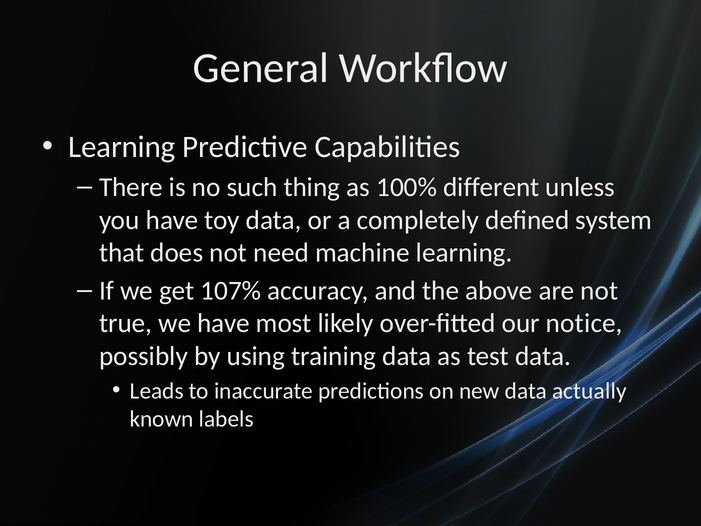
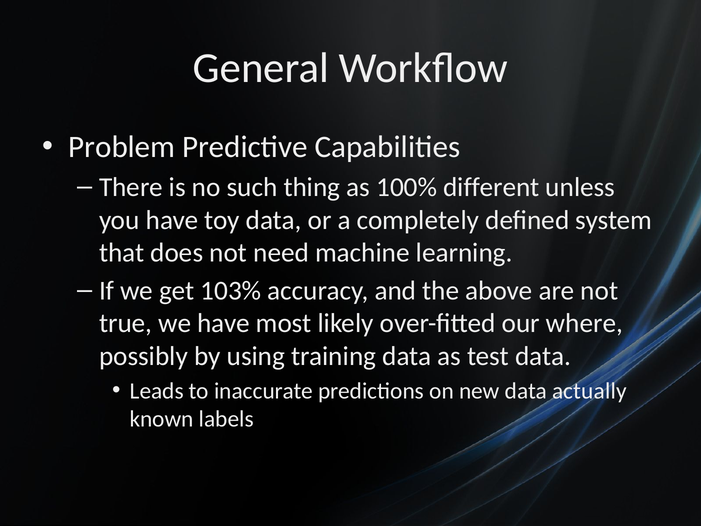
Learning: Learning -> Problem (122, 147)
107%: 107% -> 103% (231, 291)
notice: notice -> where (584, 323)
